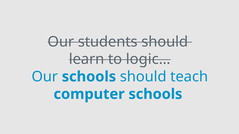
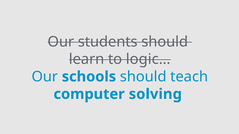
computer schools: schools -> solving (155, 94)
